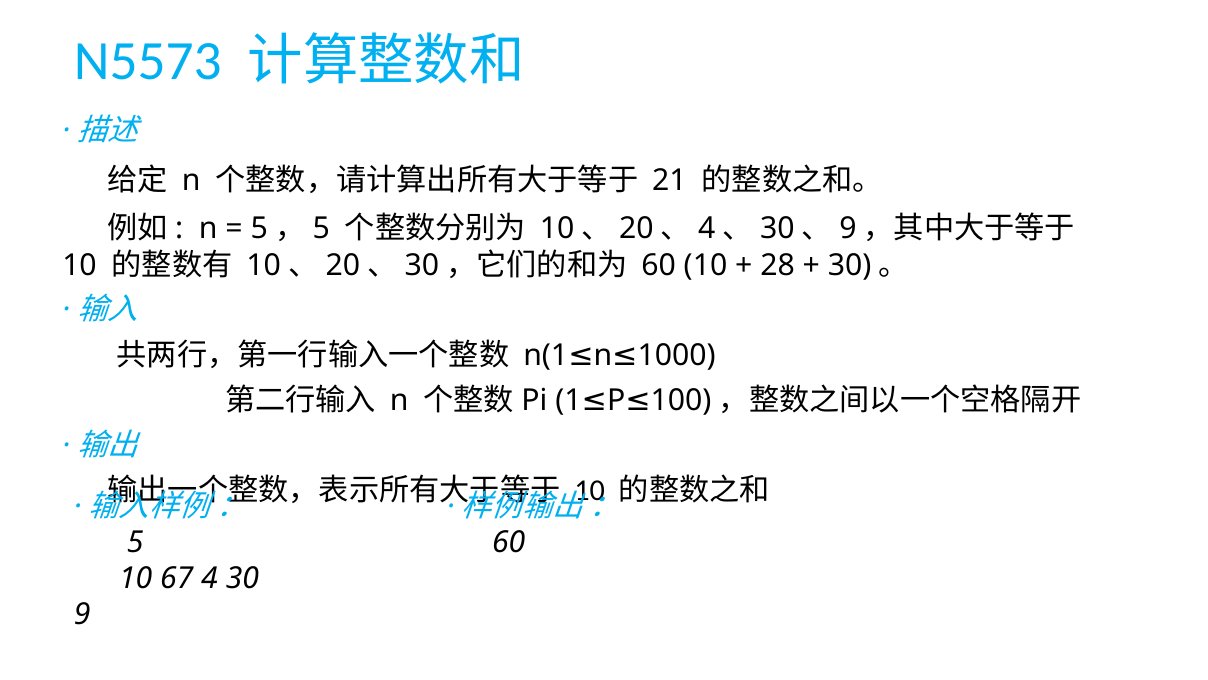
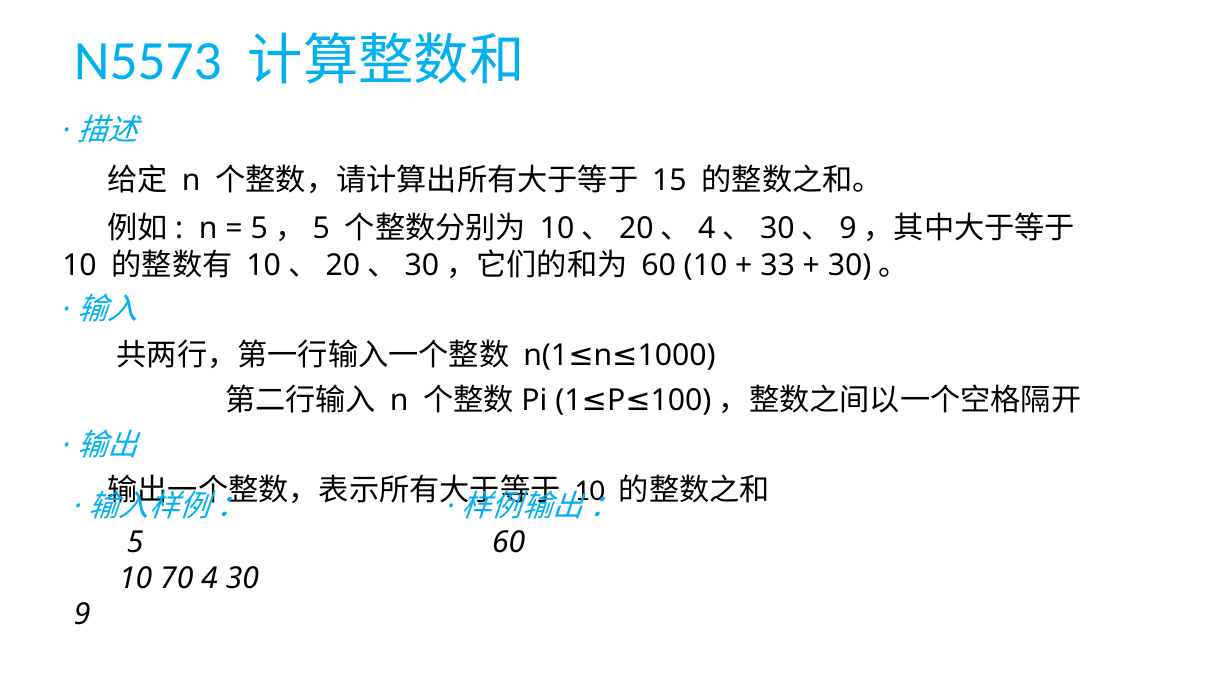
21: 21 -> 15 (670, 180)
28: 28 -> 33 (778, 265)
67: 67 -> 70 (177, 578)
